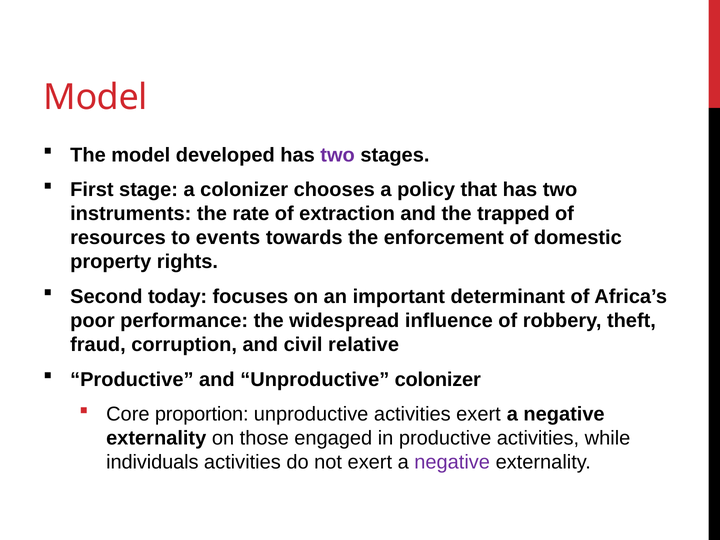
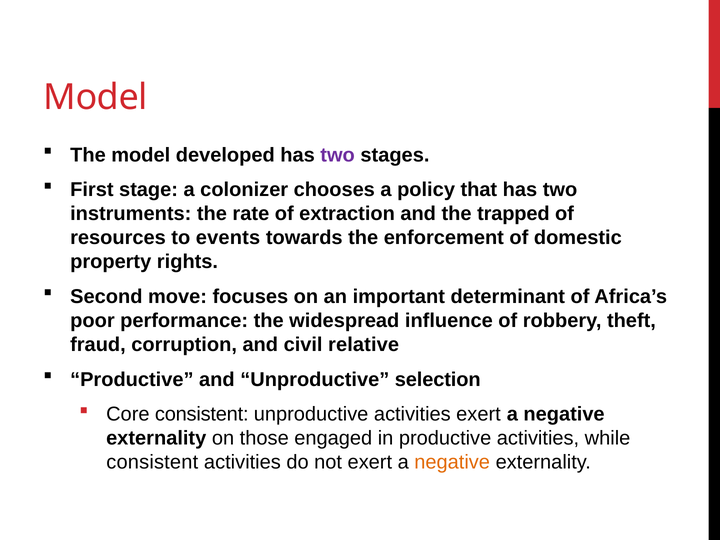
today: today -> move (177, 297)
Unproductive colonizer: colonizer -> selection (438, 379)
Core proportion: proportion -> consistent (202, 414)
individuals: individuals -> consistent (152, 462)
negative colour: purple -> orange (452, 462)
